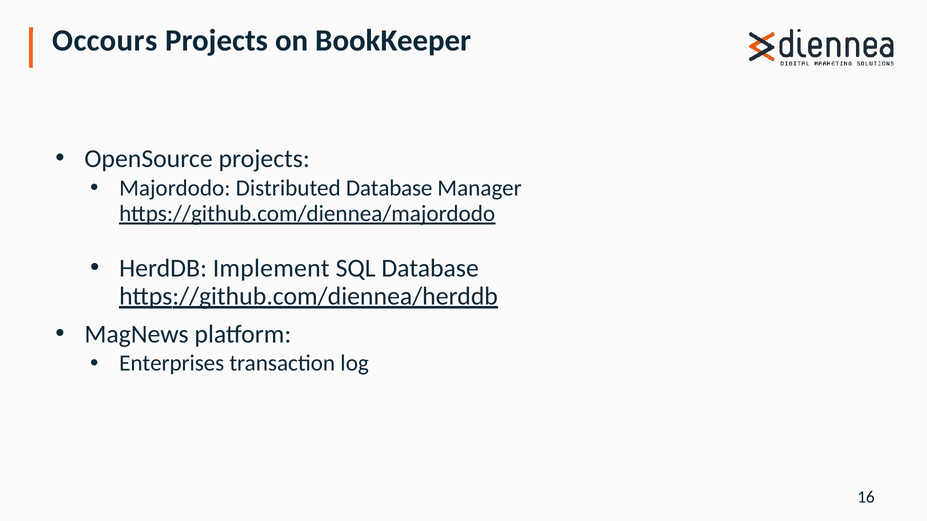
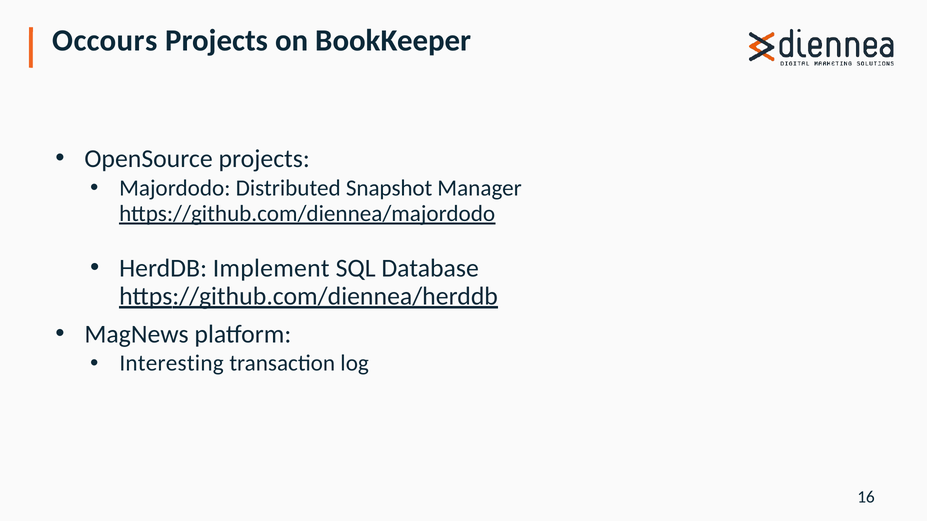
Distributed Database: Database -> Snapshot (389, 188)
Enterprises: Enterprises -> Interesting (172, 364)
